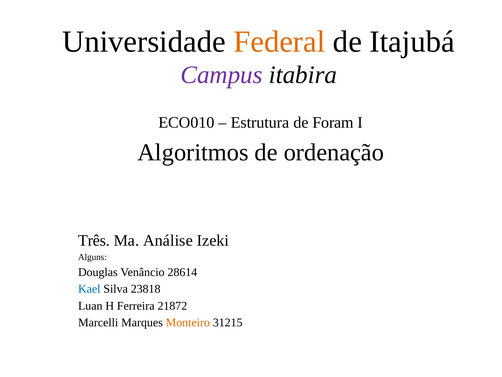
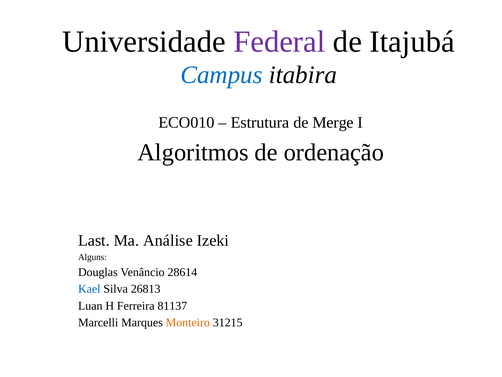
Federal colour: orange -> purple (279, 42)
Campus colour: purple -> blue (221, 75)
Foram: Foram -> Merge (333, 122)
Três: Três -> Last (94, 240)
23818: 23818 -> 26813 (146, 289)
21872: 21872 -> 81137 (172, 305)
